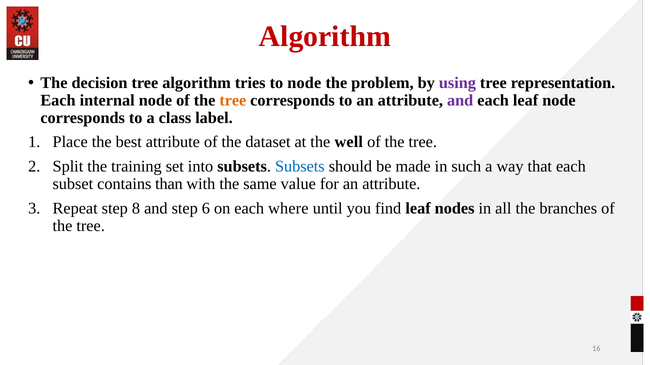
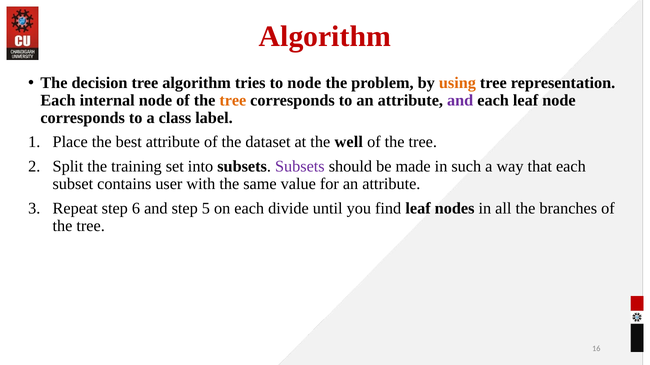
using colour: purple -> orange (457, 83)
Subsets colour: blue -> purple (300, 167)
than: than -> user (169, 184)
8: 8 -> 6 (136, 209)
6: 6 -> 5 (206, 209)
where: where -> divide (288, 209)
